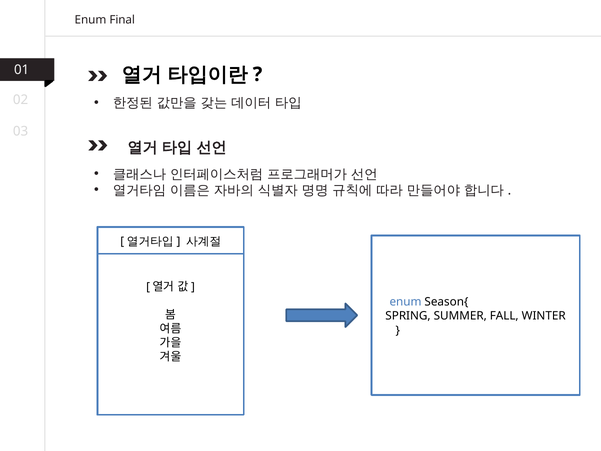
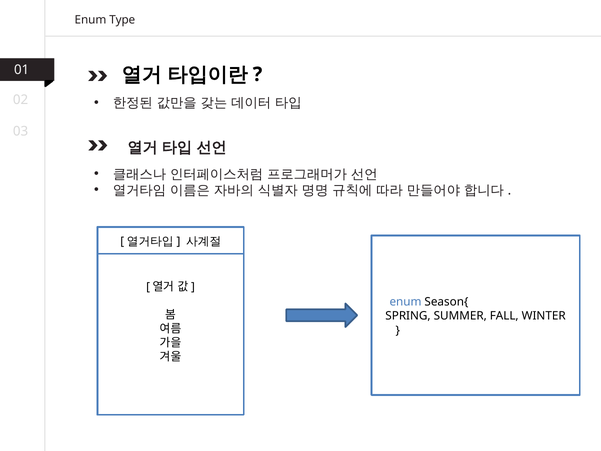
Final: Final -> Type (122, 20)
